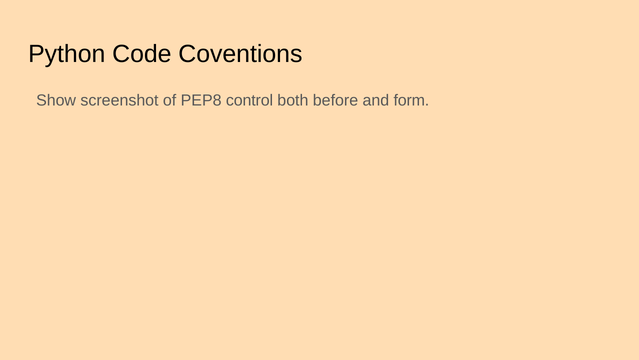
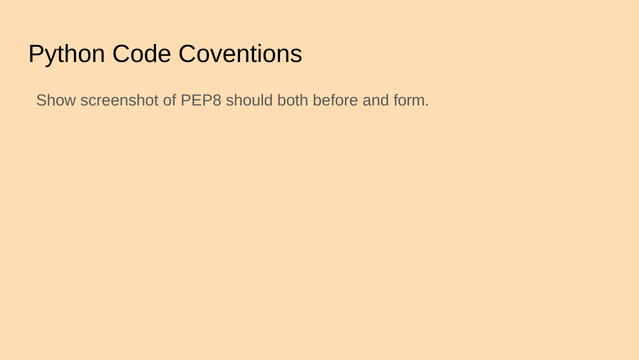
control: control -> should (249, 100)
